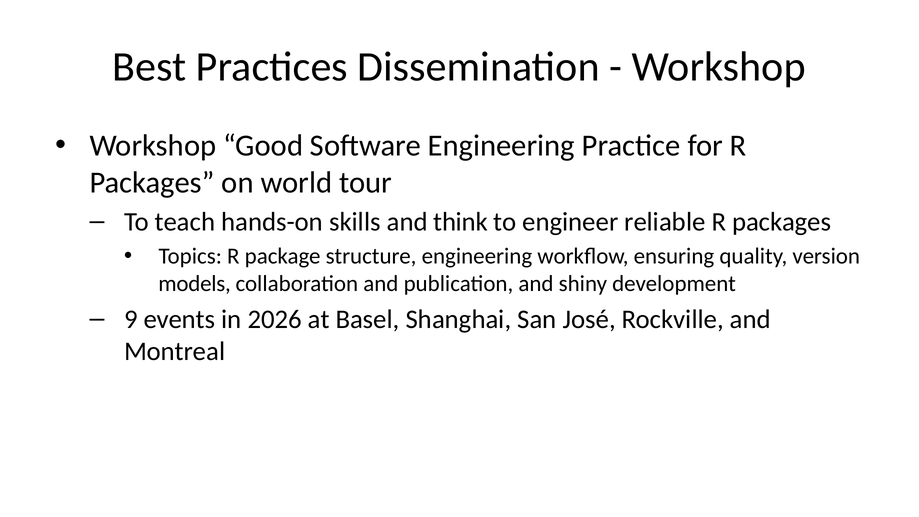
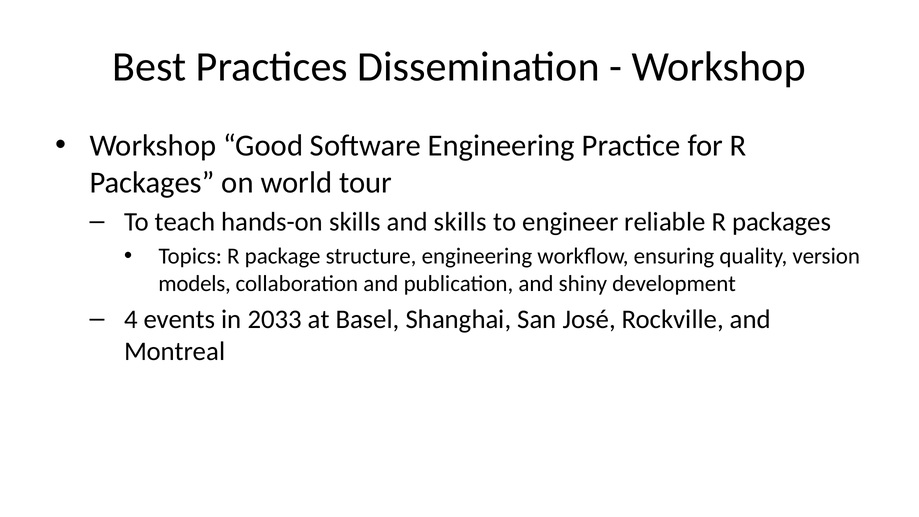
and think: think -> skills (460, 222)
9: 9 -> 4 (131, 319)
2026: 2026 -> 2033 (275, 319)
